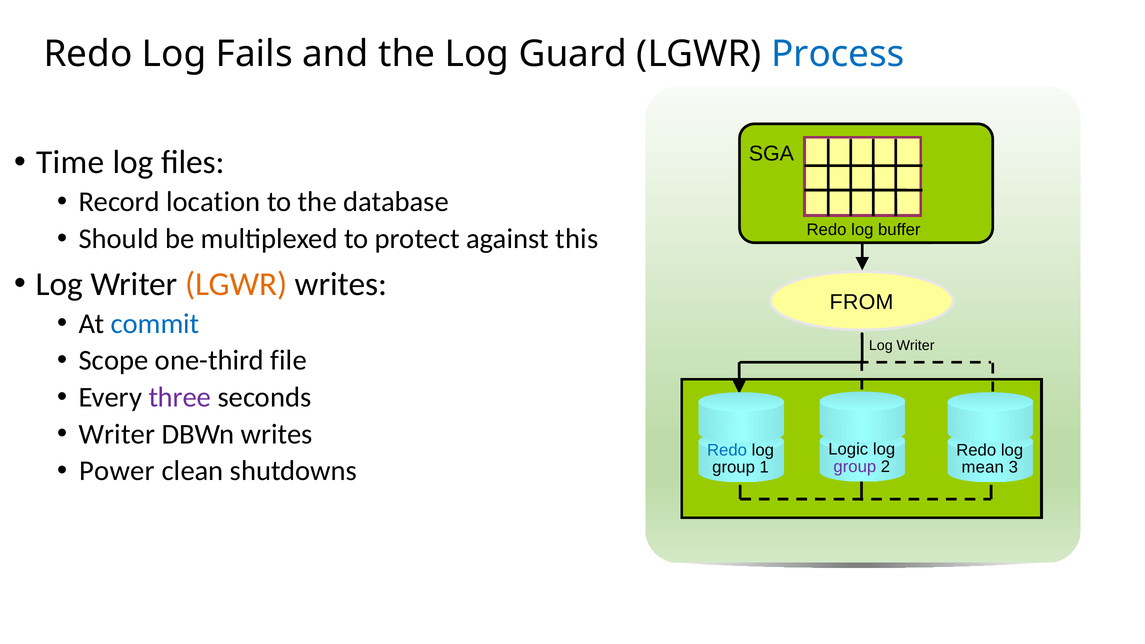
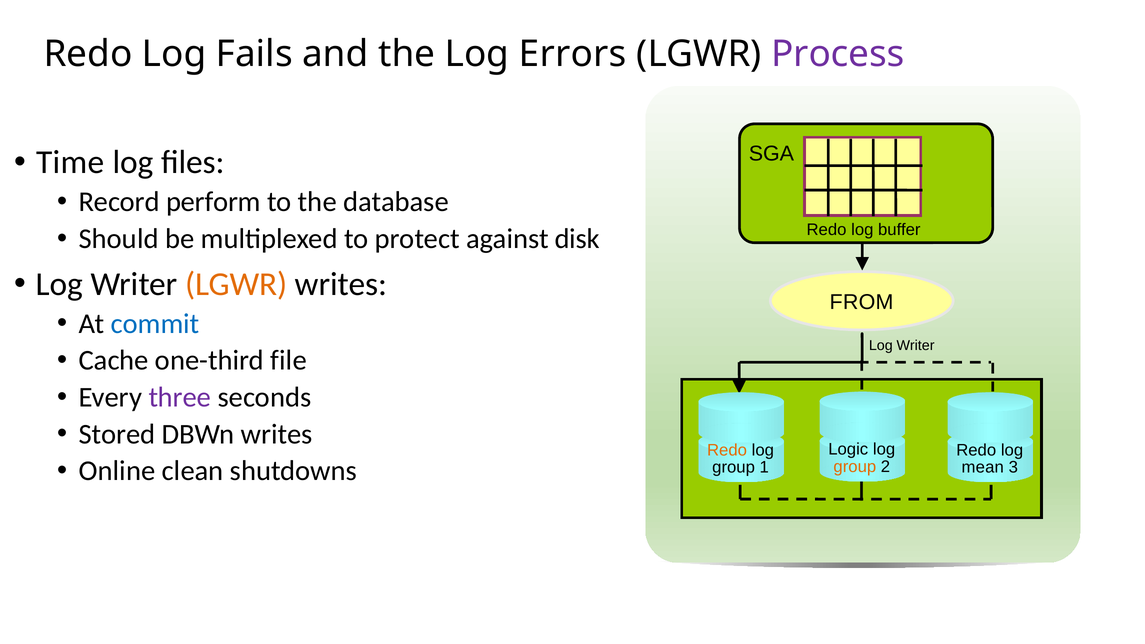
Guard: Guard -> Errors (573, 54)
Process colour: blue -> purple (838, 54)
location: location -> perform (213, 202)
this: this -> disk (577, 239)
Scope: Scope -> Cache (114, 361)
Writer: Writer -> Stored (117, 434)
Redo colour: blue -> orange (727, 450)
Power: Power -> Online (117, 471)
group colour: purple -> orange (855, 467)
